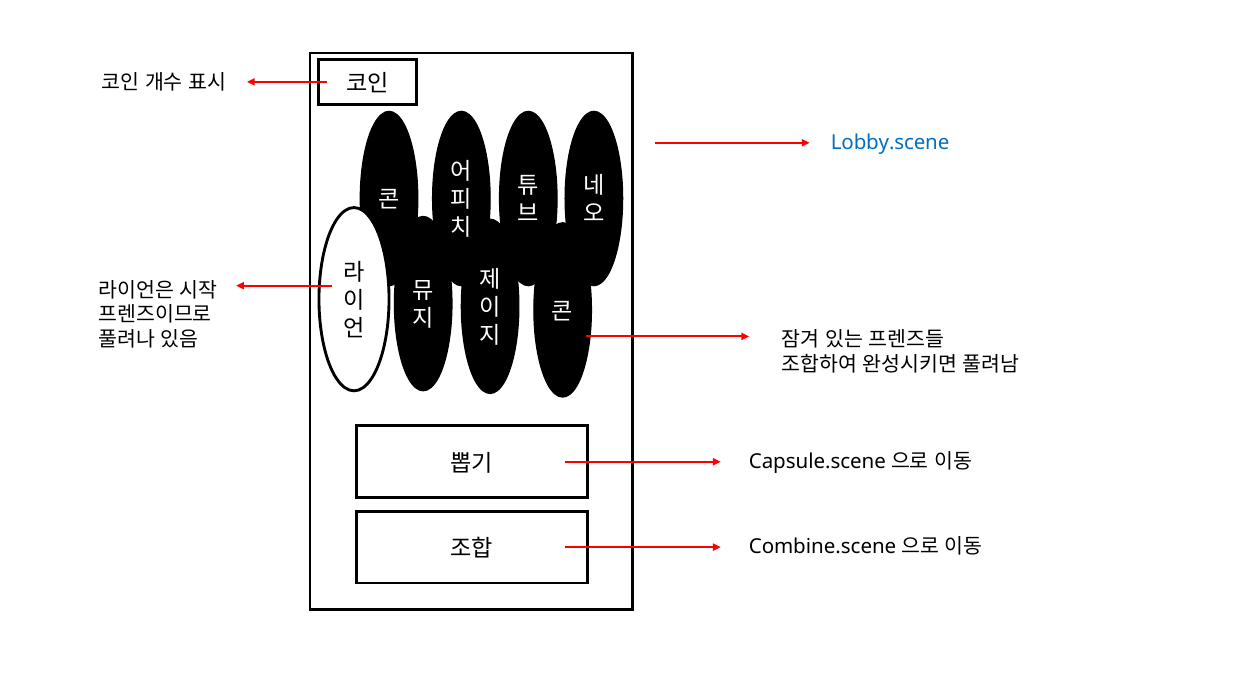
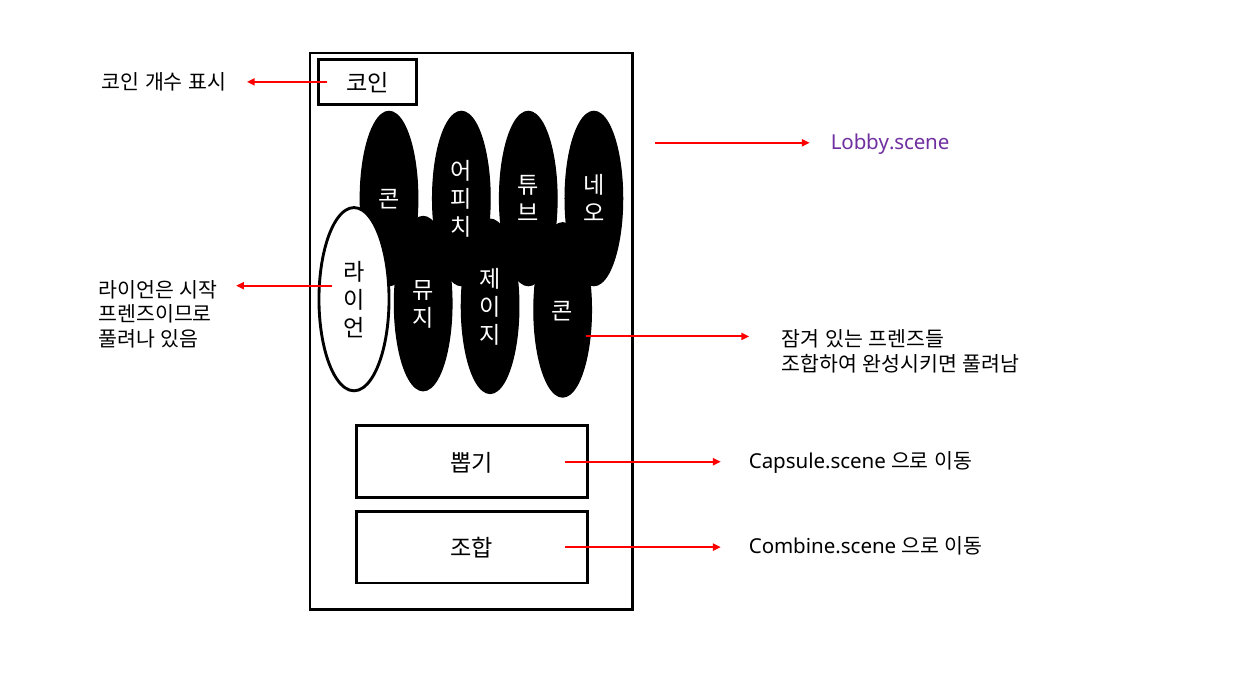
Lobby.scene colour: blue -> purple (890, 142)
